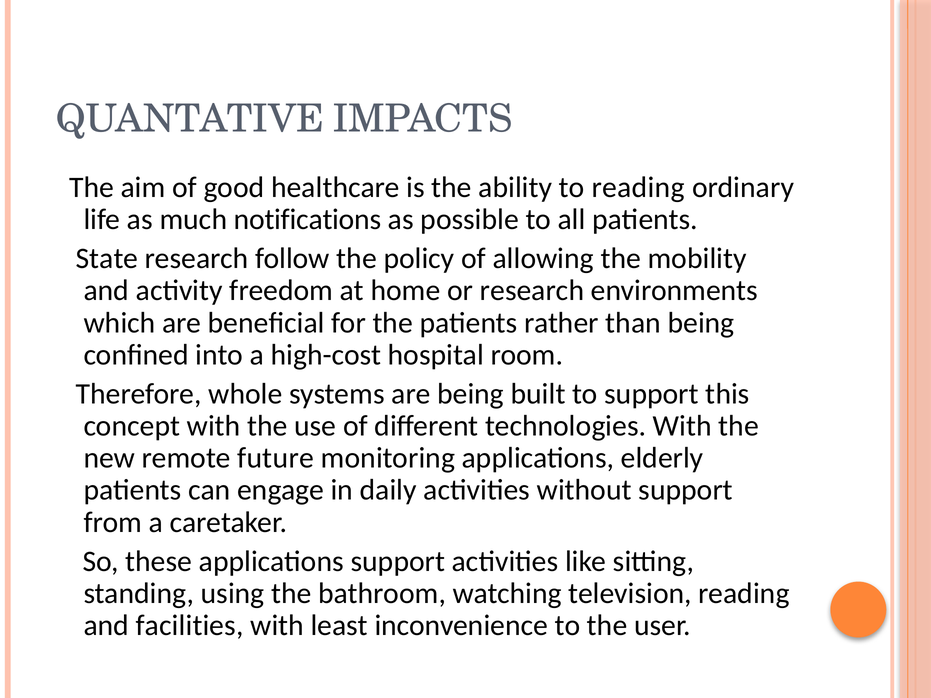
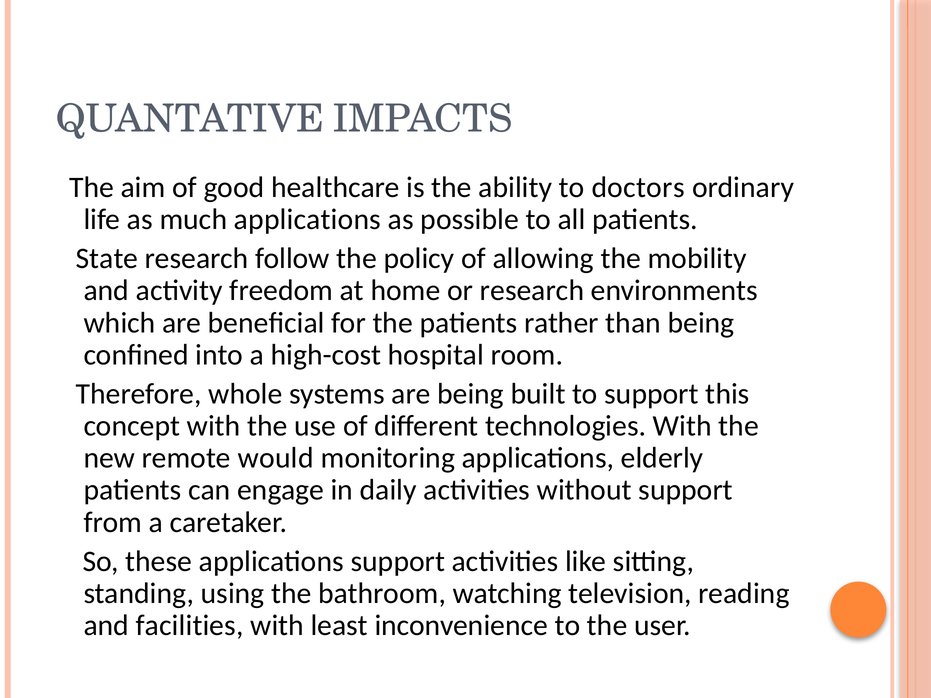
to reading: reading -> doctors (638, 187)
much notifications: notifications -> applications (307, 220)
future: future -> would (276, 458)
